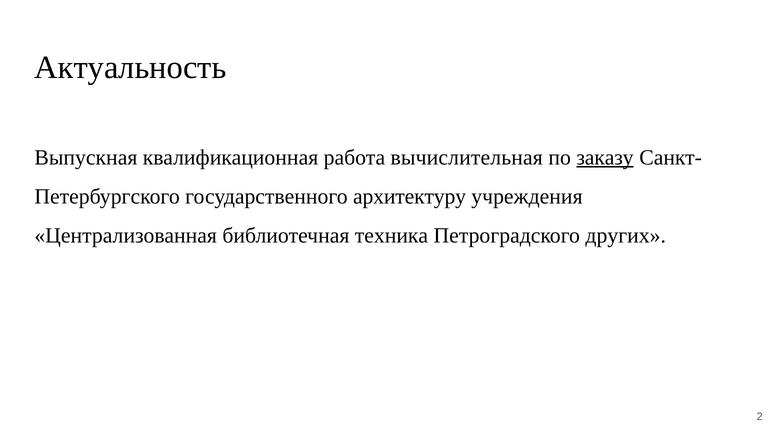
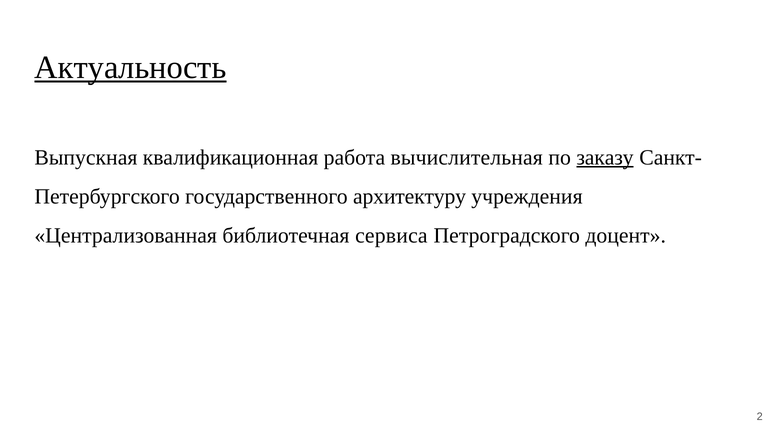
Актуальность underline: none -> present (130, 68)
техника: техника -> сервиса (391, 235)
других: других -> доцент (626, 235)
